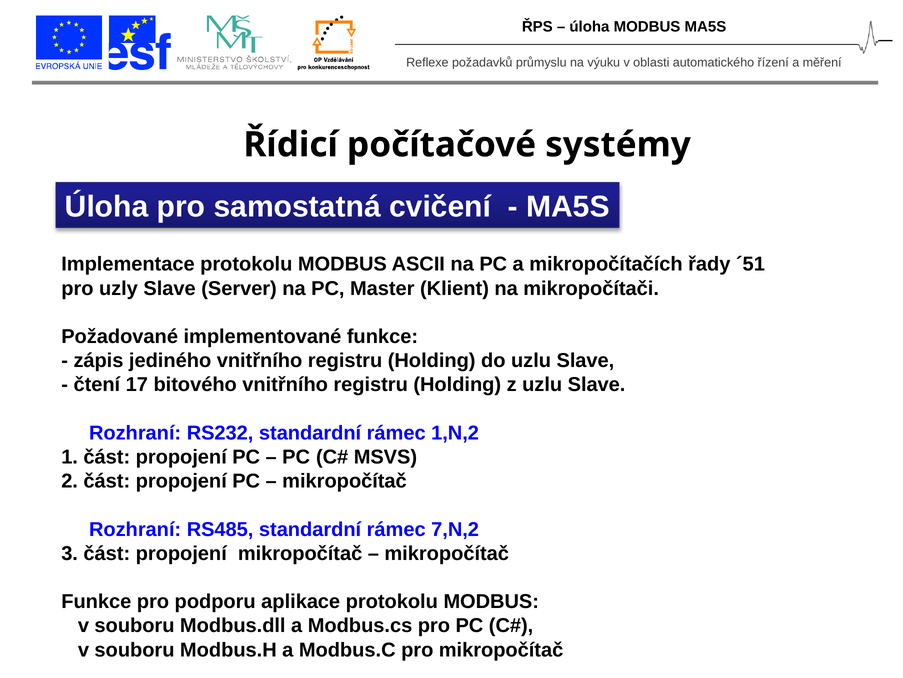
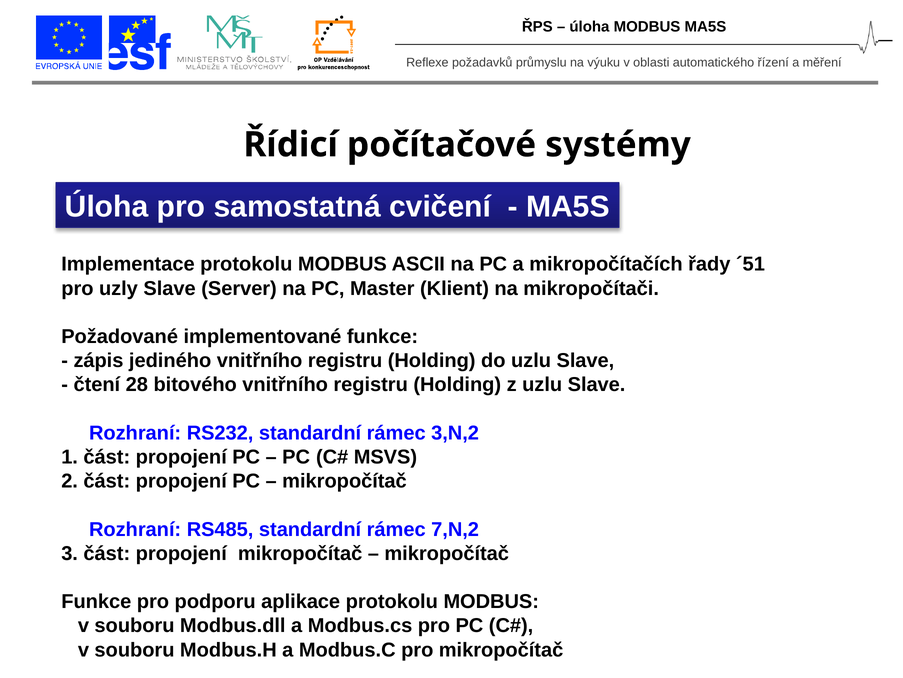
17: 17 -> 28 (137, 384)
1,N,2: 1,N,2 -> 3,N,2 (455, 433)
